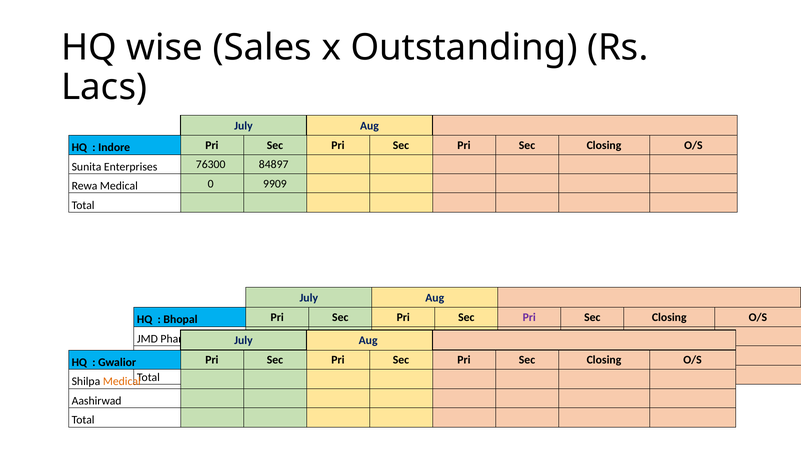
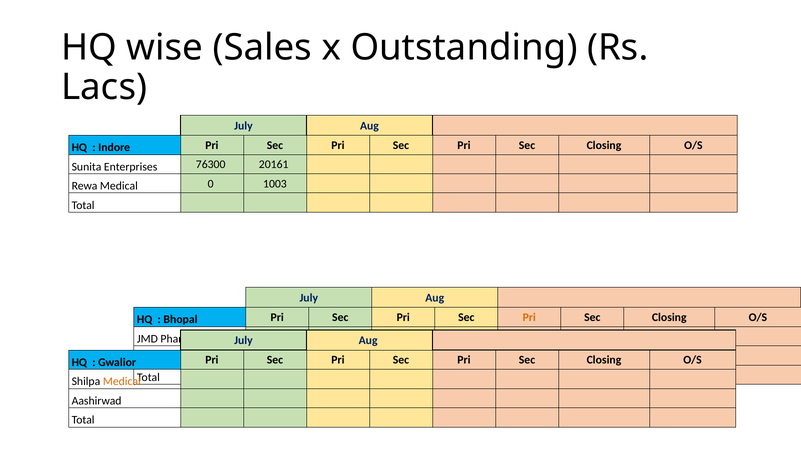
84897: 84897 -> 20161 (274, 164)
9909: 9909 -> 1003 (275, 184)
Pri colour: purple -> orange (529, 317)
